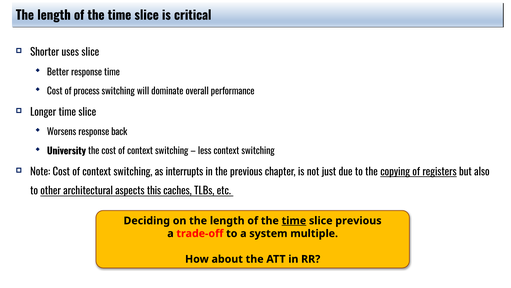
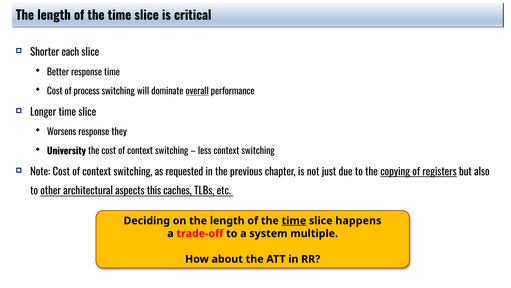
uses: uses -> each (70, 52)
overall underline: none -> present (197, 91)
back: back -> they (119, 132)
interrupts: interrupts -> requested (184, 172)
slice previous: previous -> happens (358, 220)
